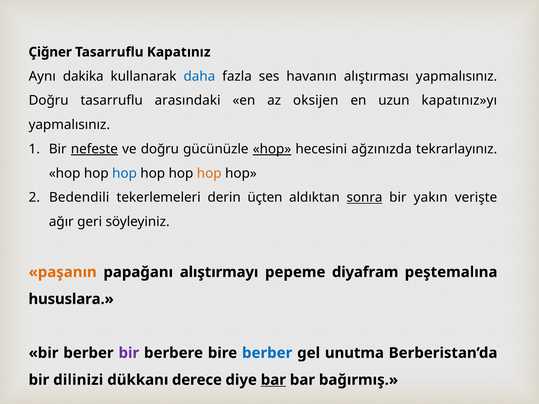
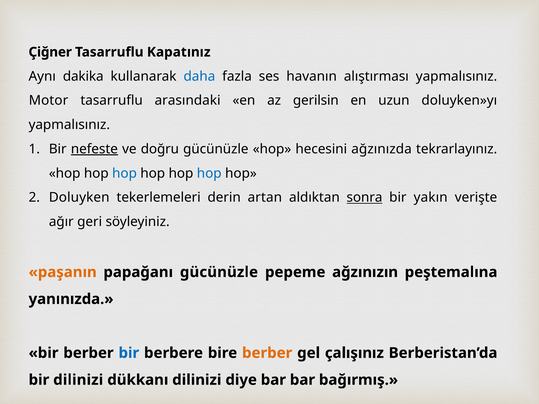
Doğru: Doğru -> Motor (49, 101)
oksijen: oksijen -> gerilsin (316, 101)
kapatınız»yı: kapatınız»yı -> doluyken»yı (459, 101)
hop underline: present -> none (272, 149)
hop colour: orange -> blue (209, 173)
Bedendili: Bedendili -> Doluyken (79, 198)
üçten: üçten -> artan (265, 198)
papağanı alıştırmayı: alıştırmayı -> gücünüzle (219, 272)
diyafram: diyafram -> ağzınızın (365, 272)
hususlara: hususlara -> yanınızda (71, 299)
bir colour: purple -> blue (129, 353)
berber colour: blue -> orange (267, 353)
unutma: unutma -> çalışınız (354, 353)
dükkanı derece: derece -> dilinizi (197, 380)
bar underline: present -> none (273, 380)
